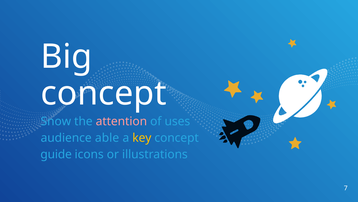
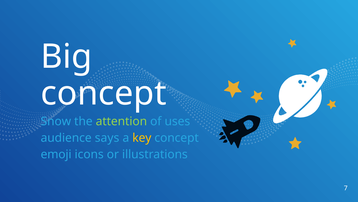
attention colour: pink -> light green (121, 121)
able: able -> says (107, 137)
guide: guide -> emoji (56, 154)
